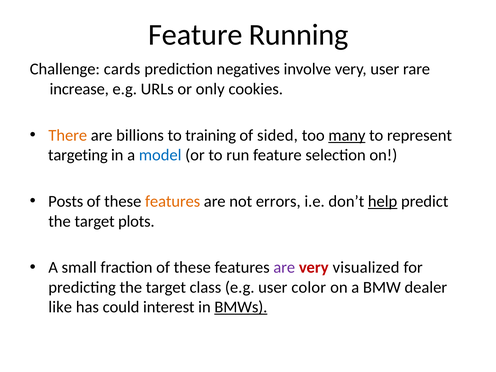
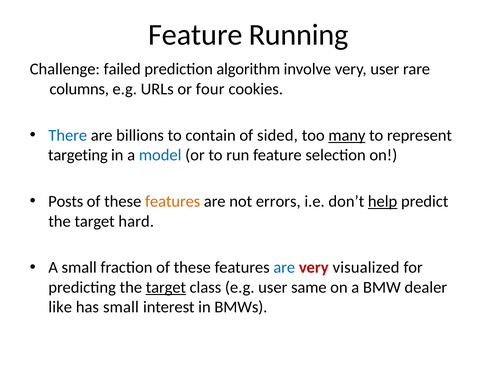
cards: cards -> failed (122, 69)
negatives: negatives -> algorithm (248, 69)
increase: increase -> columns (79, 89)
only: only -> four (210, 89)
There colour: orange -> blue (68, 135)
training: training -> contain (211, 135)
plots: plots -> hard (136, 221)
are colour: purple -> blue (284, 267)
target underline: none -> present (166, 287)
color: color -> same (309, 287)
has could: could -> small (121, 307)
BMWs underline: present -> none (241, 307)
